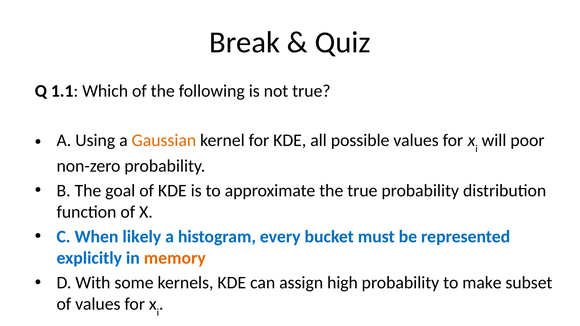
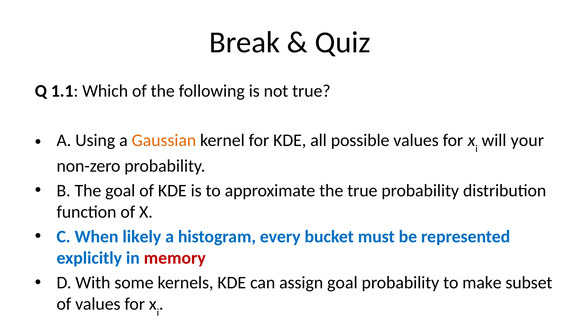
poor: poor -> your (527, 140)
memory colour: orange -> red (175, 258)
assign high: high -> goal (342, 283)
